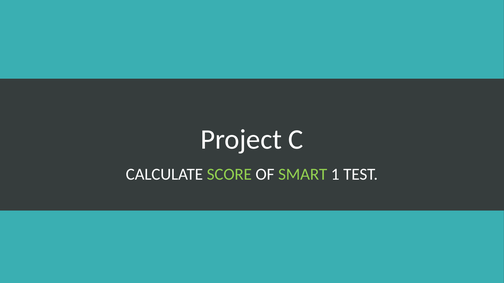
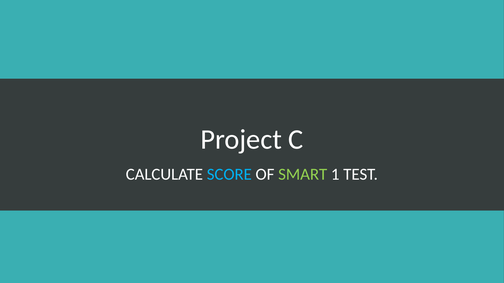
SCORE colour: light green -> light blue (229, 175)
